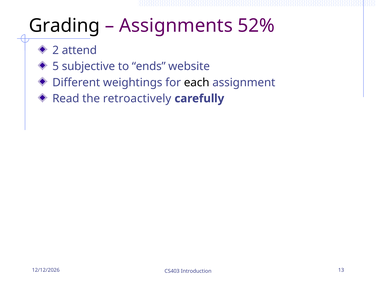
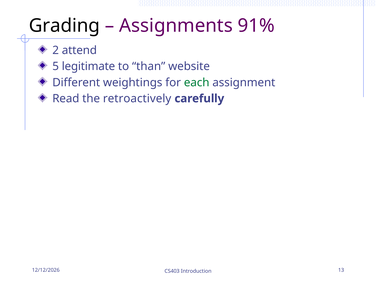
52%: 52% -> 91% (256, 26)
subjective: subjective -> legitimate (88, 66)
ends: ends -> than (149, 66)
each colour: black -> green (197, 82)
